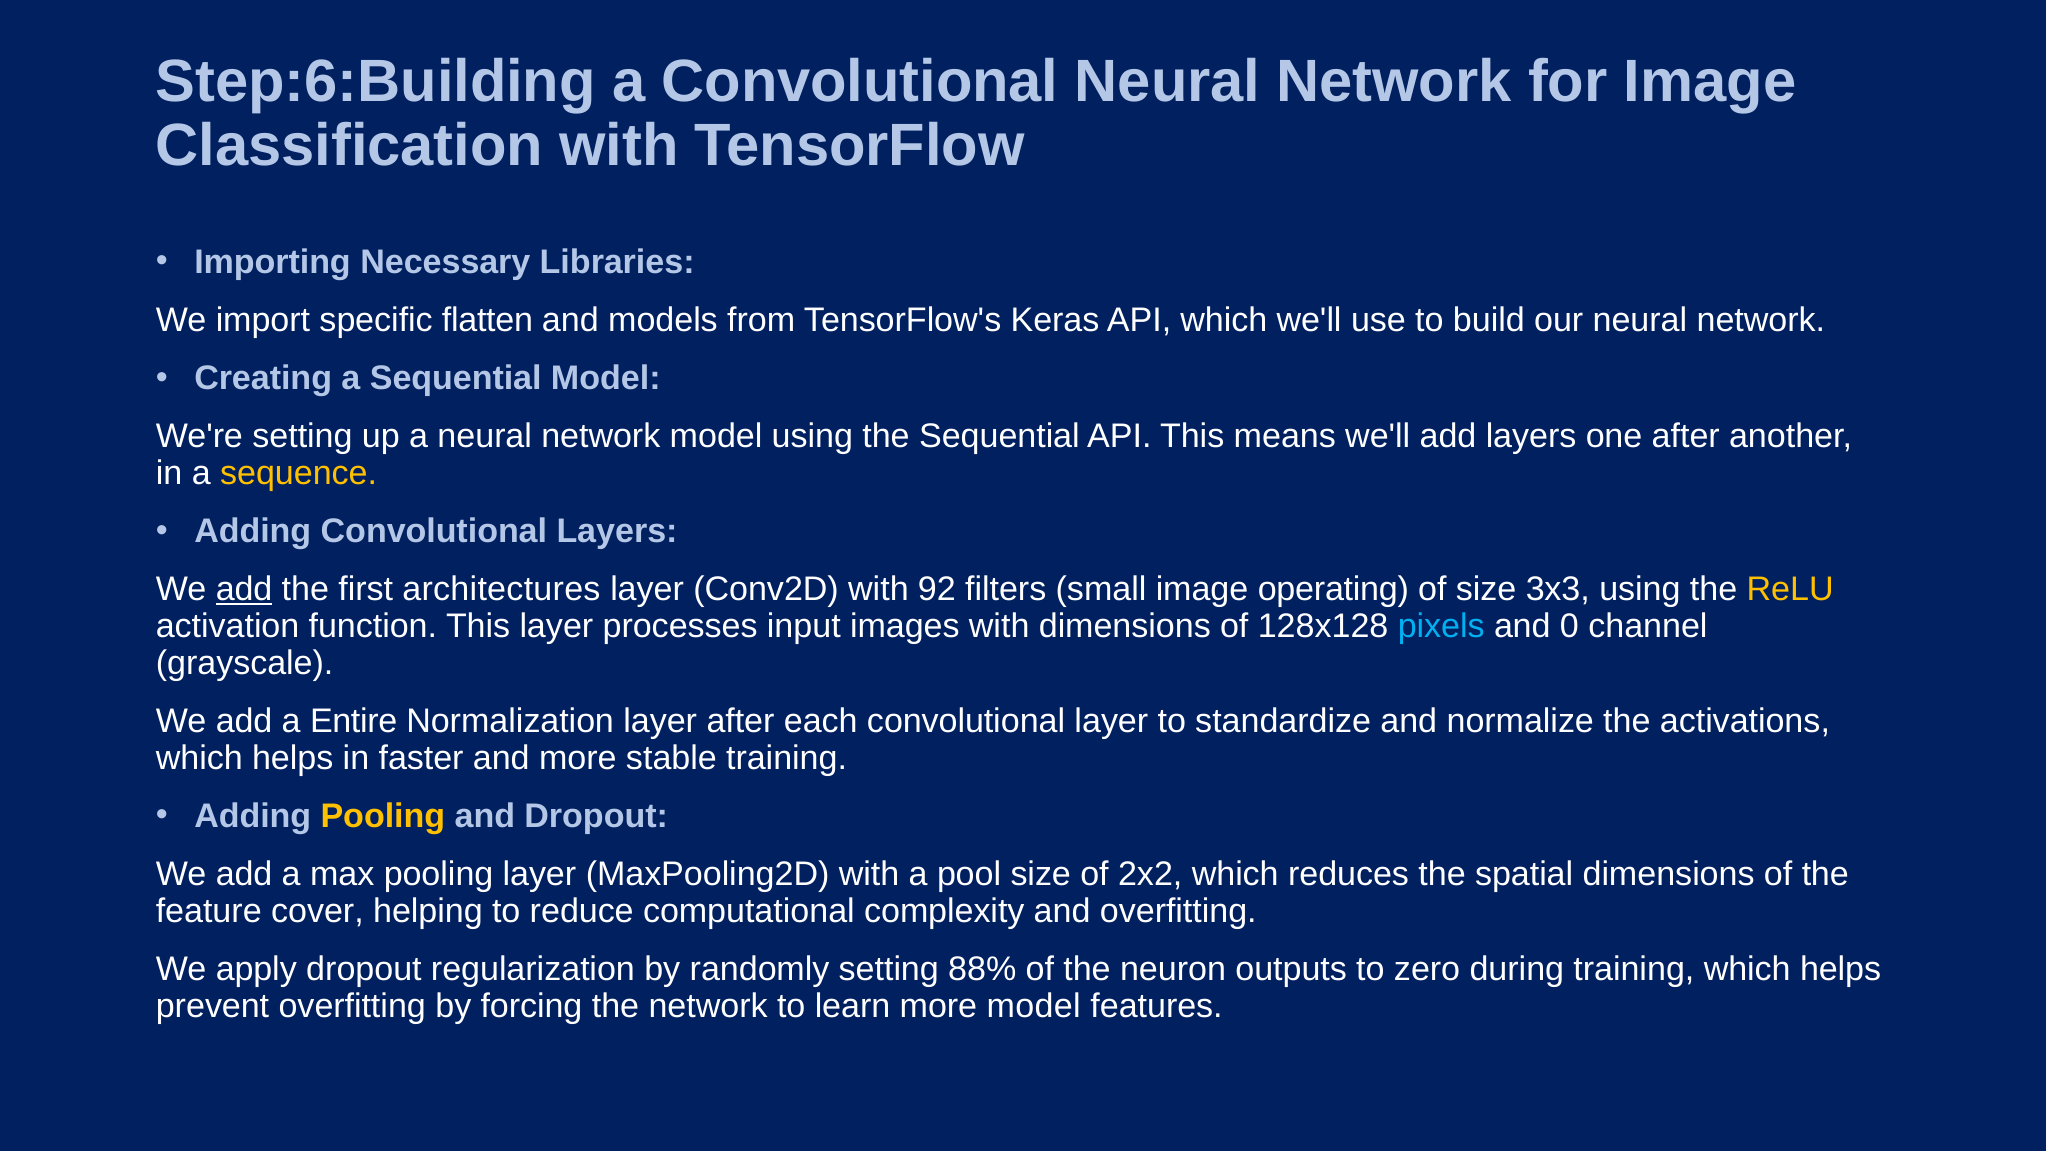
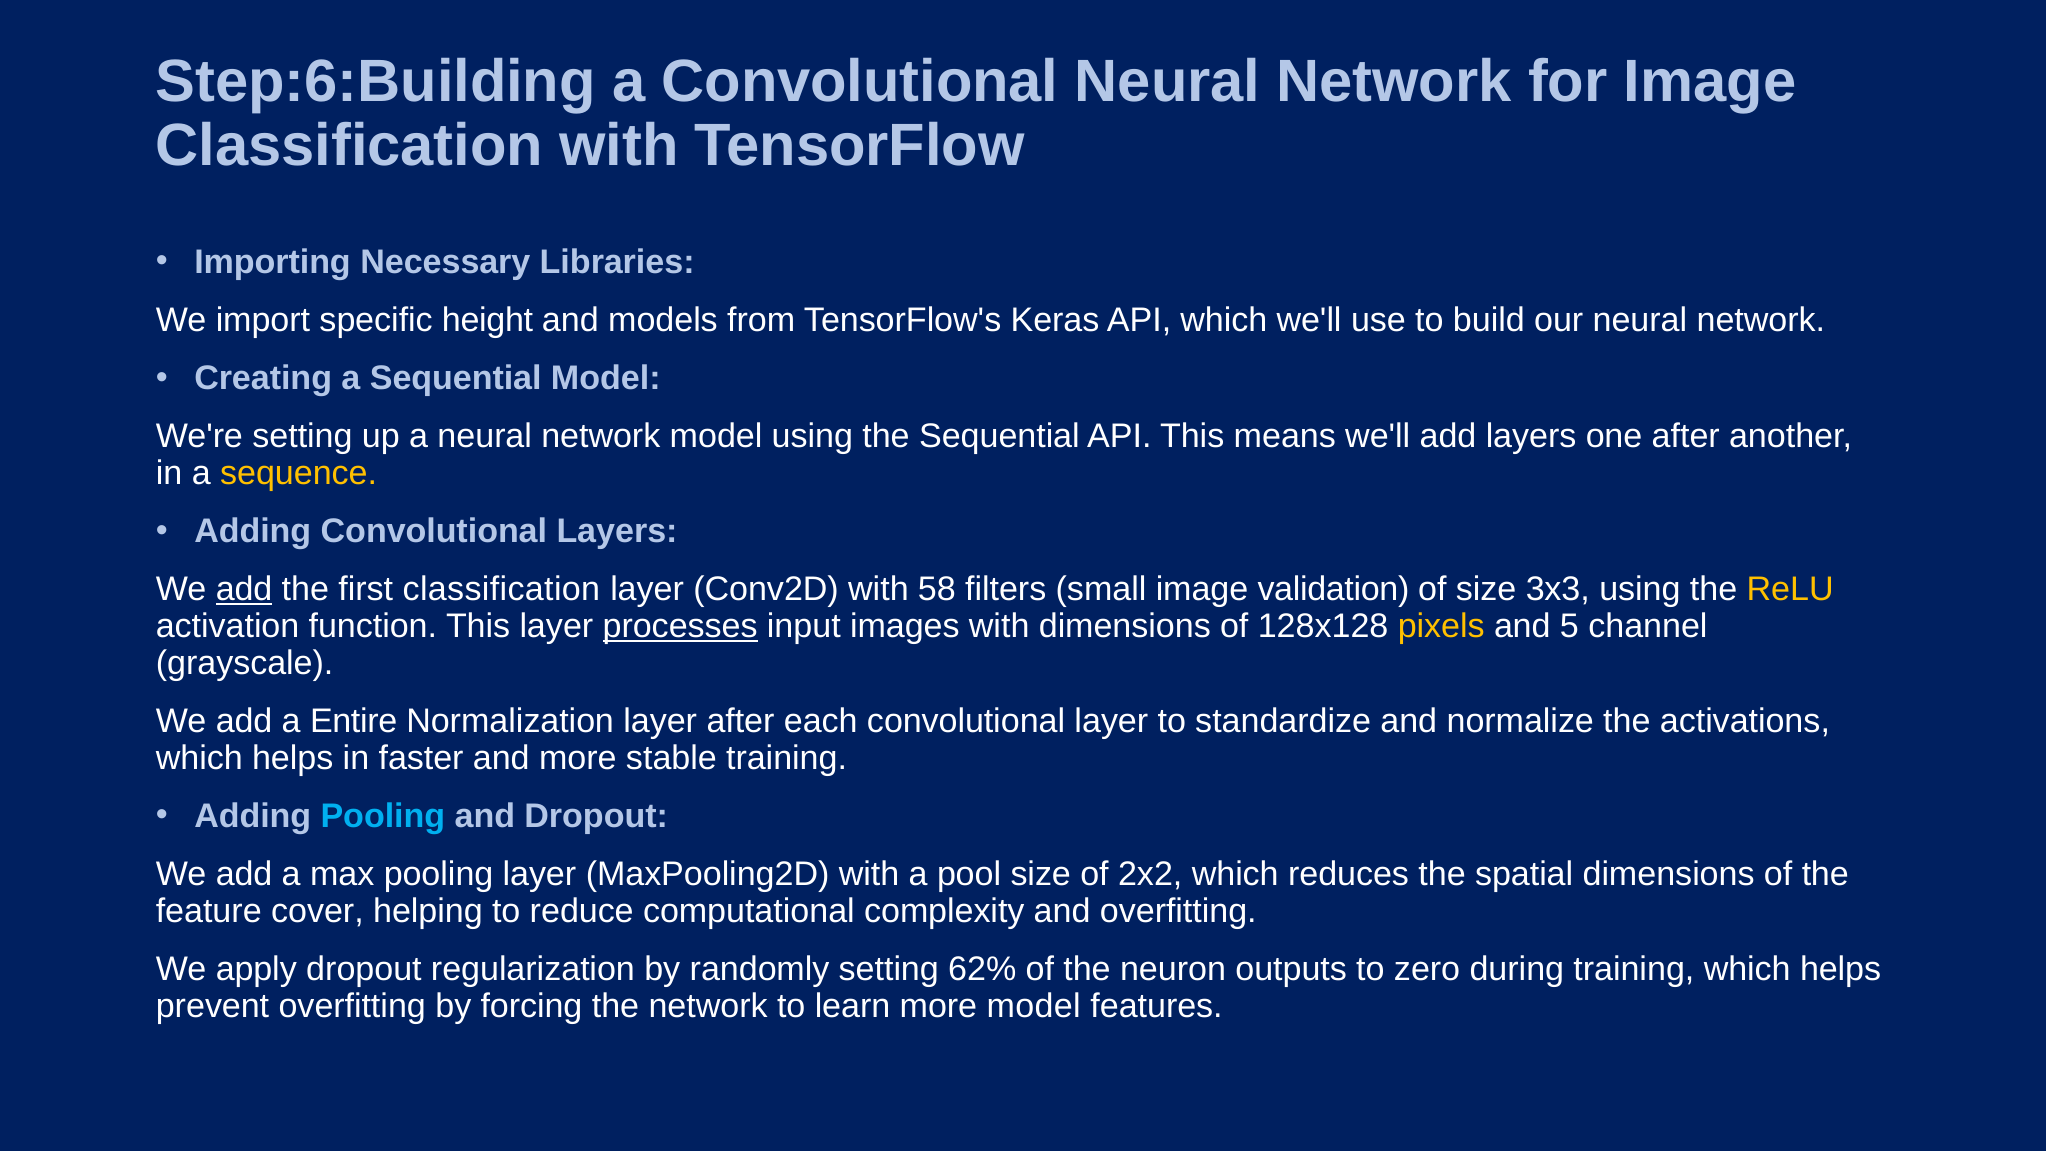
flatten: flatten -> height (487, 320)
first architectures: architectures -> classification (501, 589)
92: 92 -> 58 (937, 589)
operating: operating -> validation (1333, 589)
processes underline: none -> present (680, 626)
pixels colour: light blue -> yellow (1441, 626)
0: 0 -> 5 (1569, 626)
Pooling colour: yellow -> light blue (383, 816)
88%: 88% -> 62% (982, 969)
